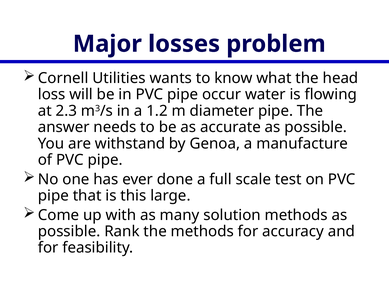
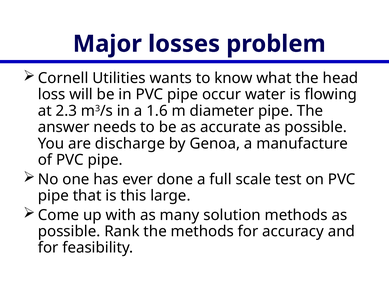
1.2: 1.2 -> 1.6 (157, 111)
withstand: withstand -> discharge (130, 143)
